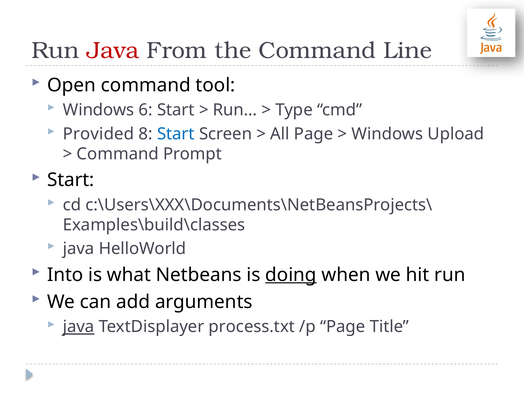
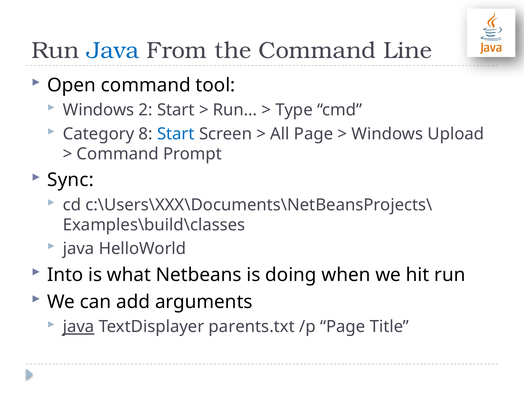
Java colour: red -> blue (113, 51)
6: 6 -> 2 (146, 110)
Provided: Provided -> Category (99, 134)
Start: Start -> Sync (71, 180)
doing underline: present -> none (291, 275)
process.txt: process.txt -> parents.txt (252, 327)
